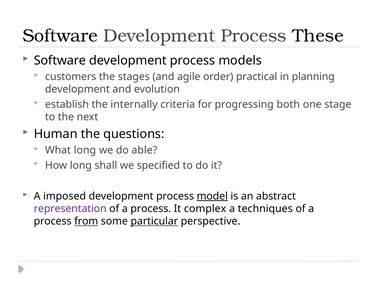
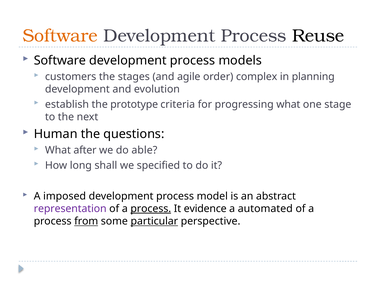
Software colour: black -> orange (60, 36)
These: These -> Reuse (318, 36)
practical: practical -> complex (257, 77)
internally: internally -> prototype (134, 104)
progressing both: both -> what (288, 104)
What long: long -> after (85, 150)
model underline: present -> none (212, 196)
process underline: none -> present (151, 209)
complex: complex -> evidence (205, 209)
techniques: techniques -> automated (265, 209)
